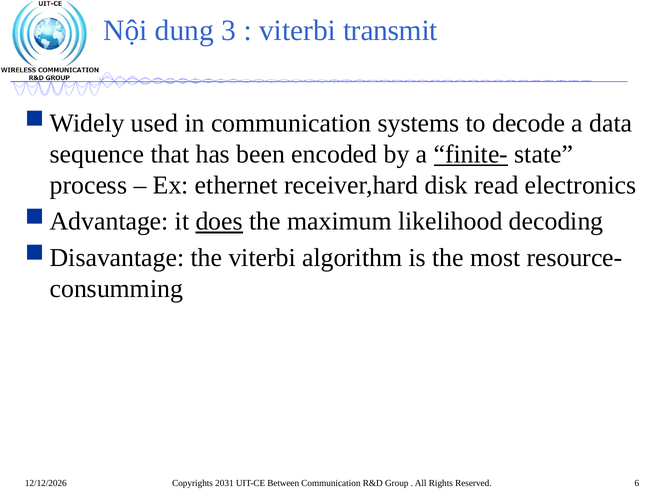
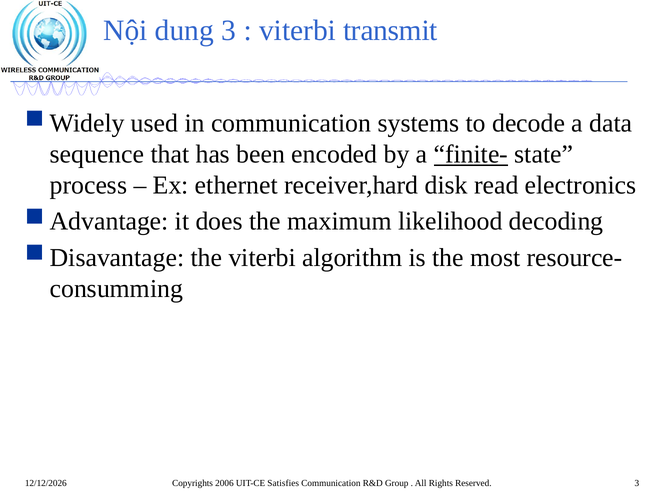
does underline: present -> none (219, 221)
2031: 2031 -> 2006 (224, 483)
Between: Between -> Satisfies (283, 483)
6: 6 -> 3 (637, 483)
